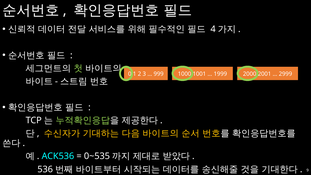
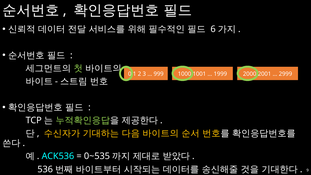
4: 4 -> 6 (213, 29)
